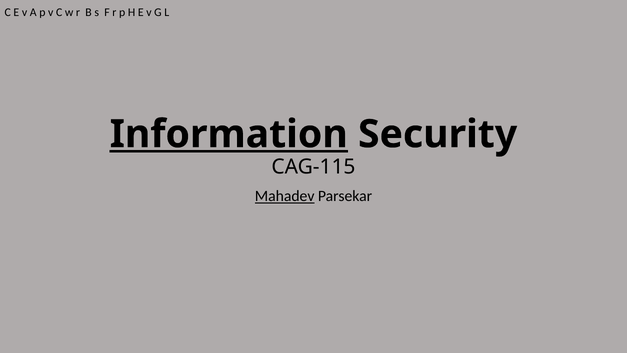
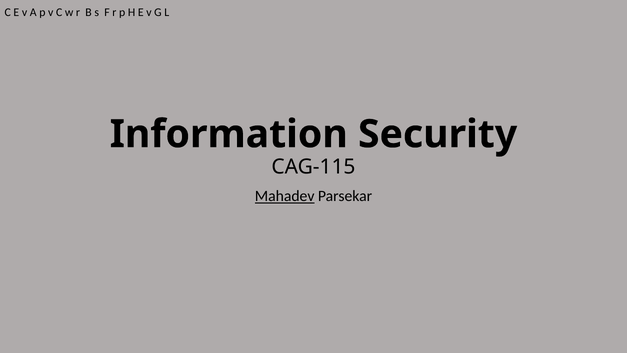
Information underline: present -> none (229, 134)
